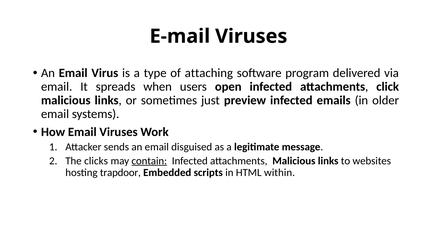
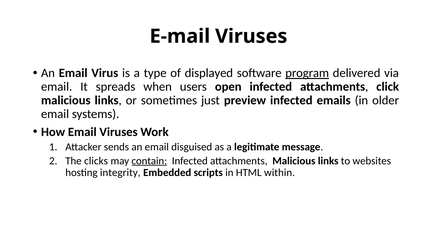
attaching: attaching -> displayed (209, 73)
program underline: none -> present (307, 73)
trapdoor: trapdoor -> integrity (120, 172)
